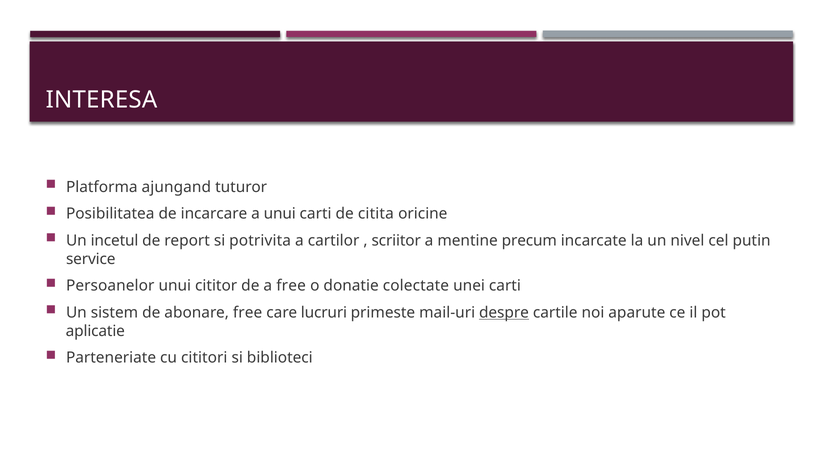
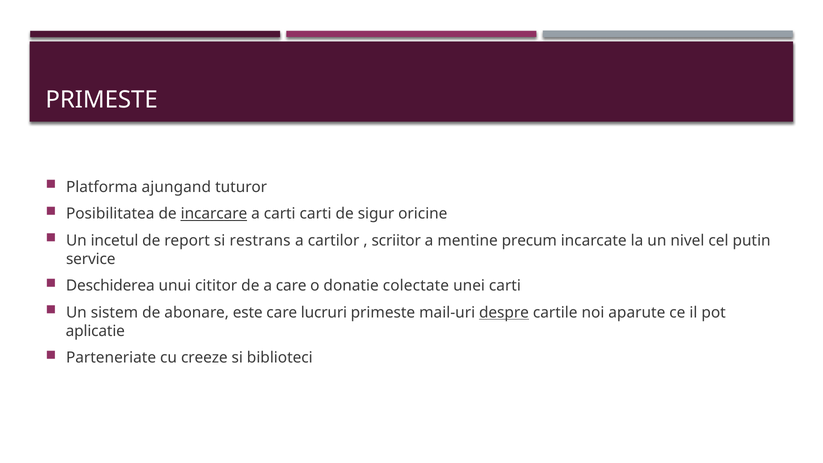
INTERESA: INTERESA -> PRIMESTE (102, 100)
incarcare underline: none -> present (214, 214)
a unui: unui -> carti (280, 214)
citita: citita -> sigur (376, 214)
potrivita: potrivita -> restrans (260, 241)
Persoanelor: Persoanelor -> Deschiderea (110, 286)
a free: free -> care (291, 286)
abonare free: free -> este (248, 313)
cititori: cititori -> creeze (204, 358)
